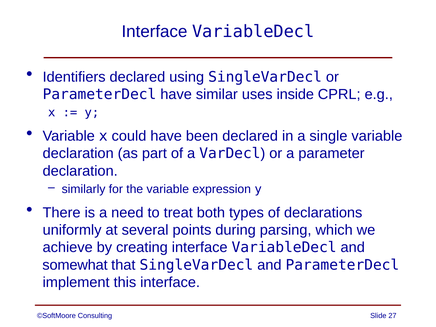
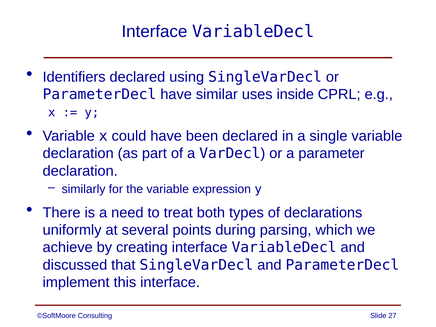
somewhat: somewhat -> discussed (75, 265)
